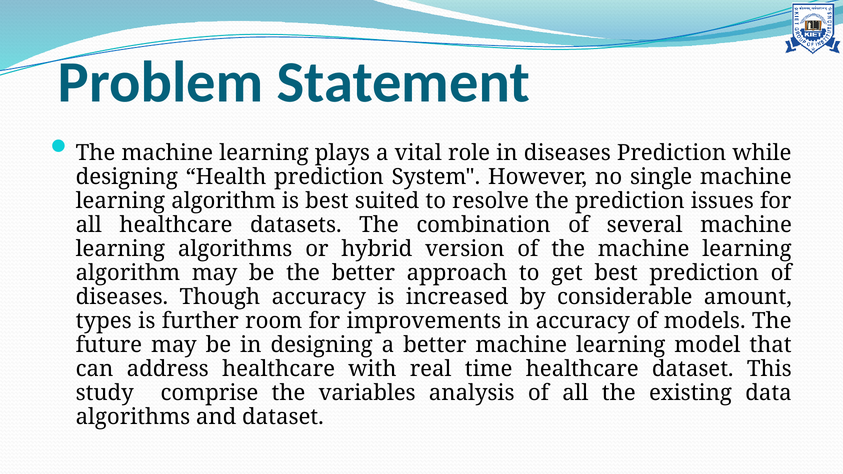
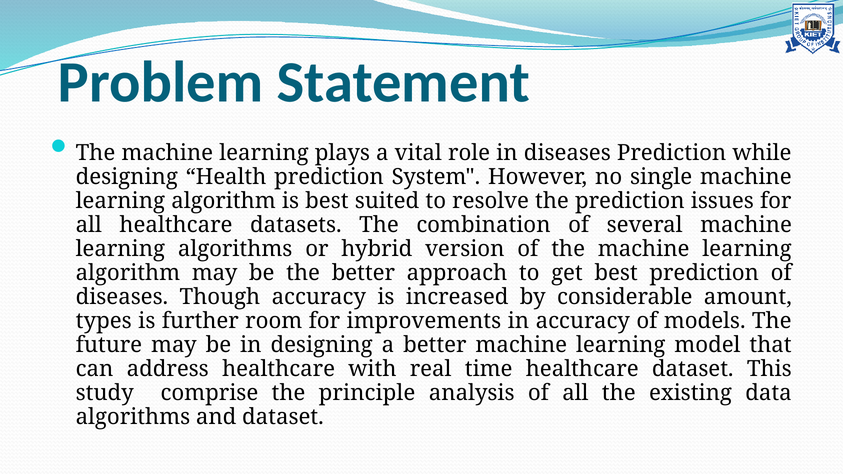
variables: variables -> principle (367, 393)
